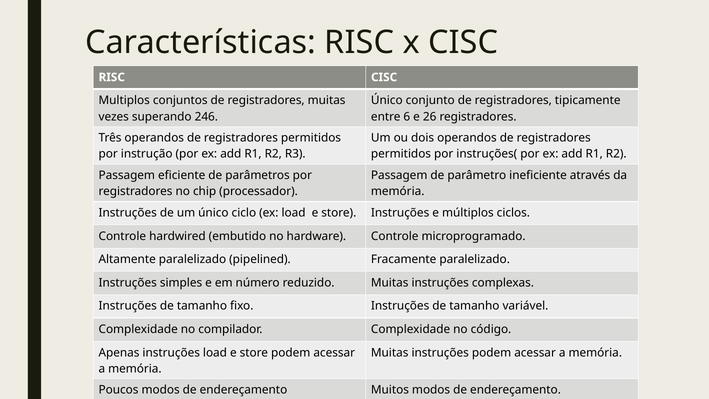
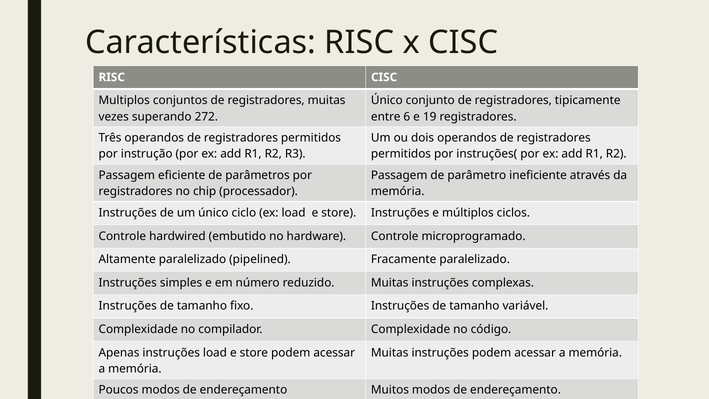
246: 246 -> 272 (206, 117)
26: 26 -> 19 (430, 117)
